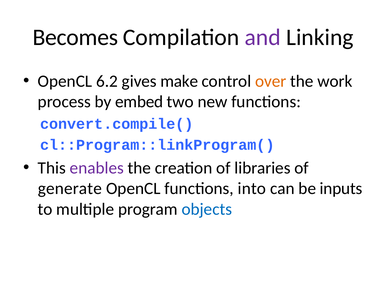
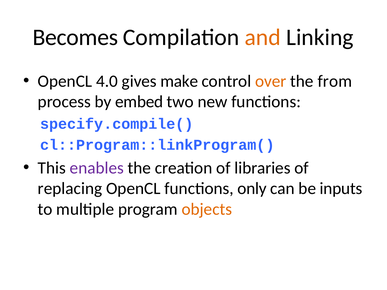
and colour: purple -> orange (263, 37)
6.2: 6.2 -> 4.0 (107, 81)
work: work -> from (335, 81)
convert.compile(: convert.compile( -> specify.compile( (117, 124)
generate: generate -> replacing (70, 189)
into: into -> only (252, 189)
objects colour: blue -> orange (207, 209)
